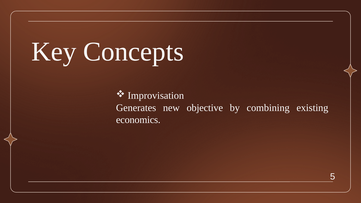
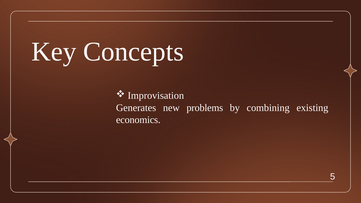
objective: objective -> problems (205, 108)
